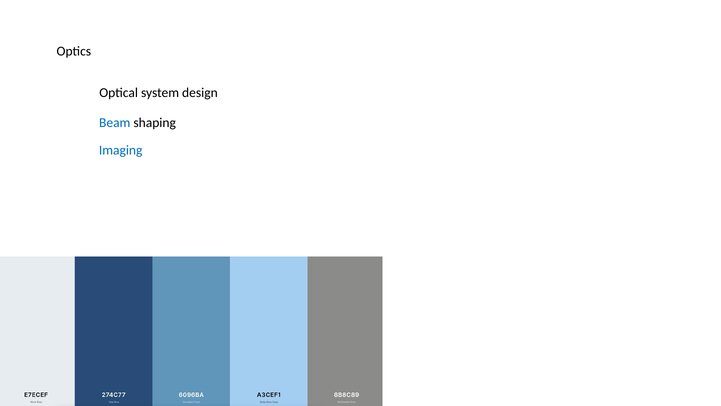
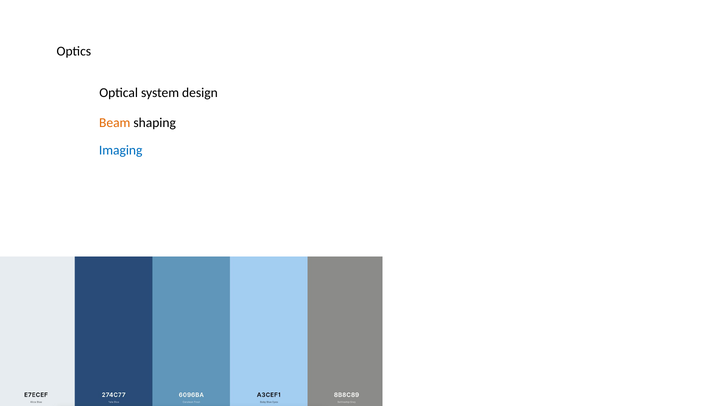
Beam colour: blue -> orange (115, 123)
